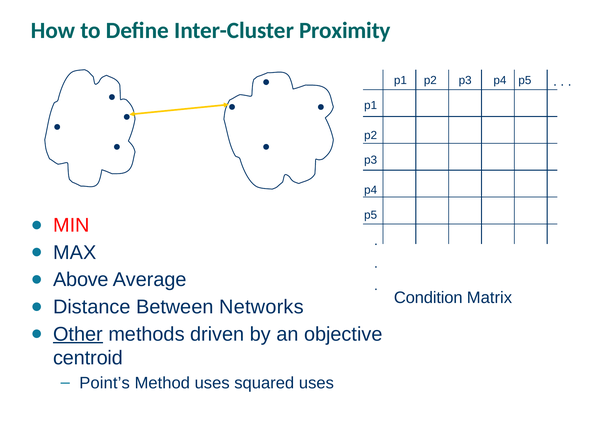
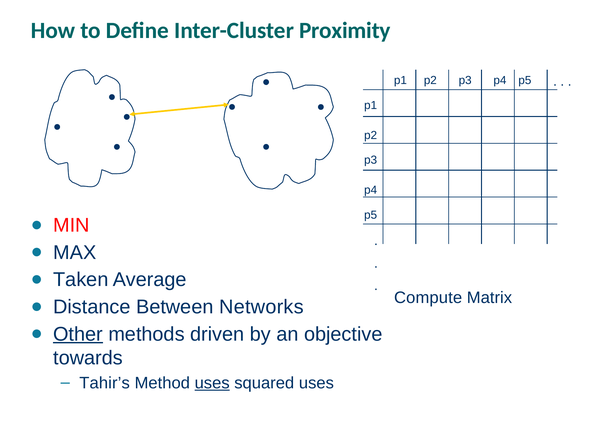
Above: Above -> Taken (81, 280)
Condition: Condition -> Compute (428, 298)
centroid: centroid -> towards (88, 358)
Point’s: Point’s -> Tahir’s (105, 383)
uses underline: none -> present (212, 383)
